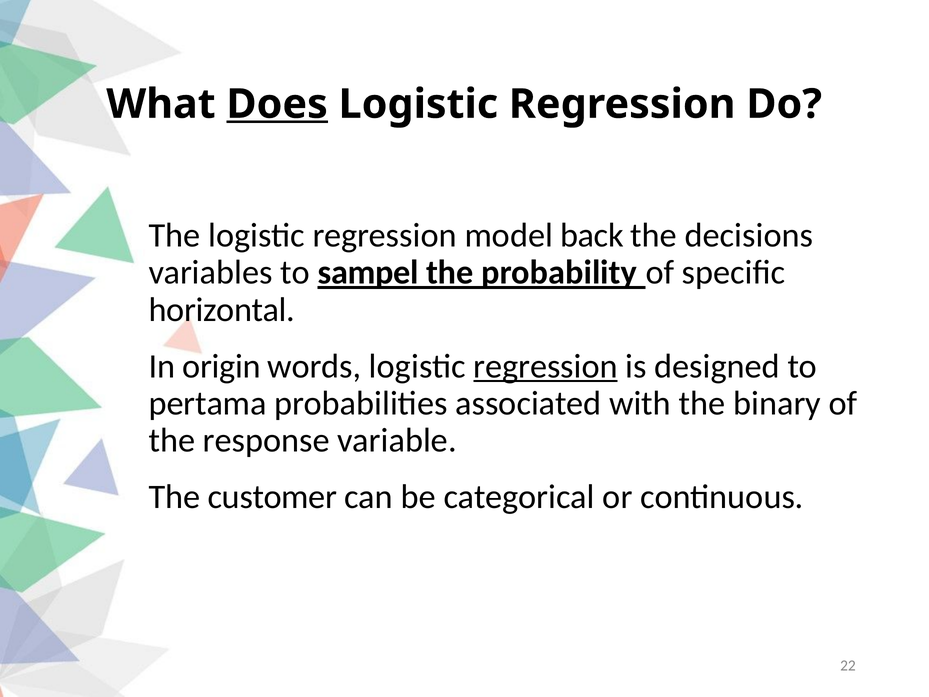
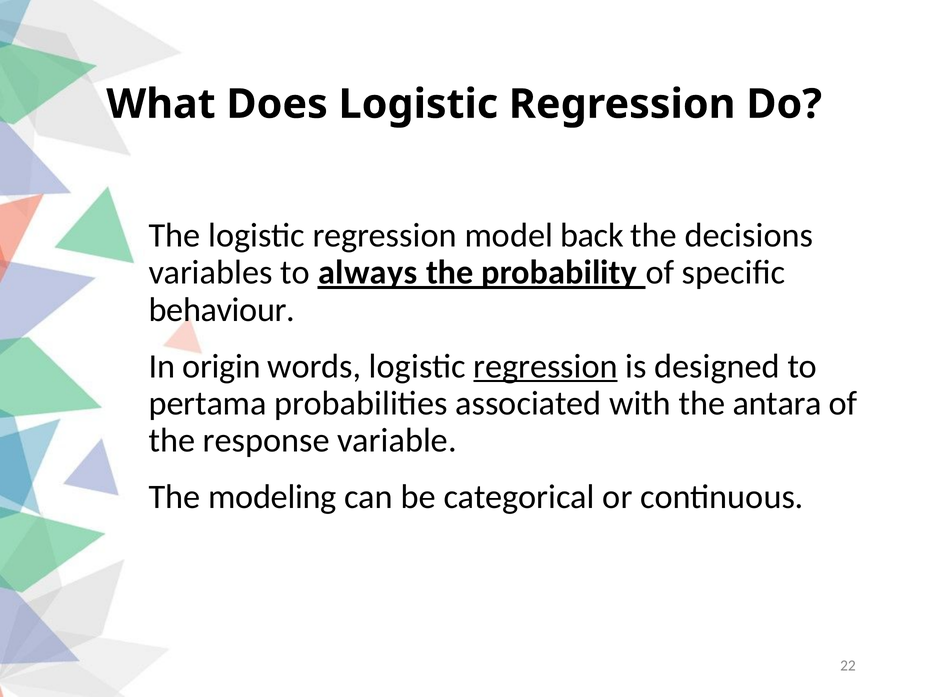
Does underline: present -> none (277, 104)
sampel: sampel -> always (368, 273)
horizontal: horizontal -> behaviour (222, 310)
binary: binary -> antara (777, 403)
customer: customer -> modeling (272, 497)
